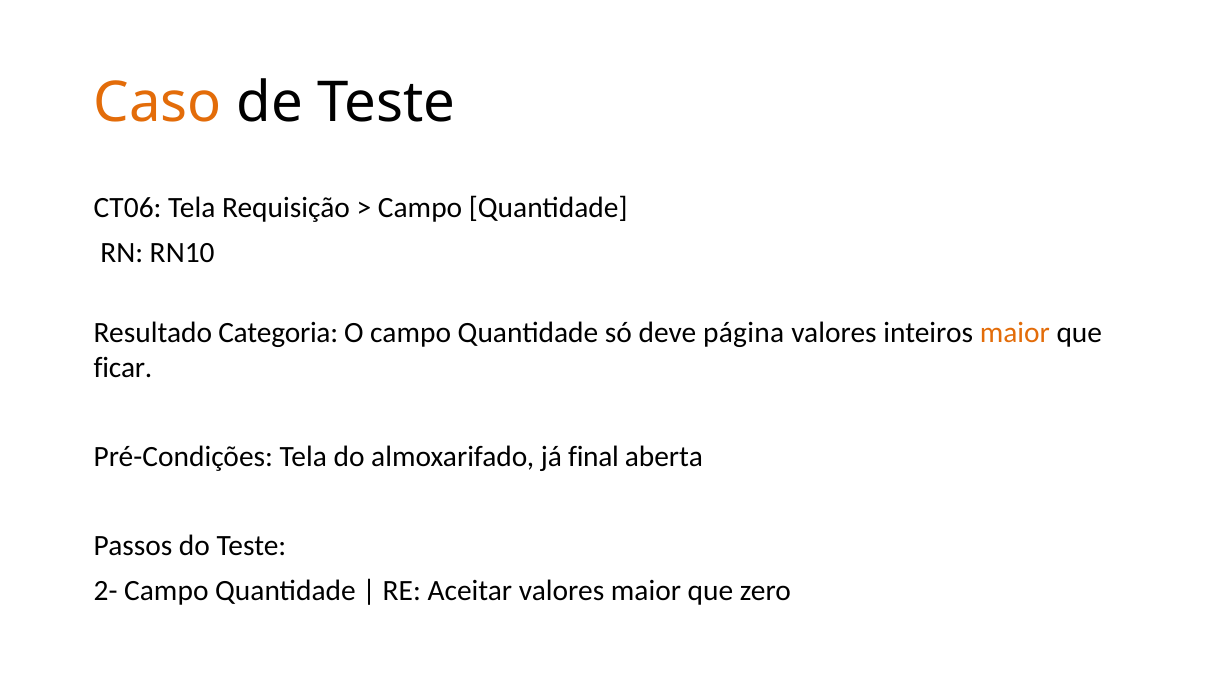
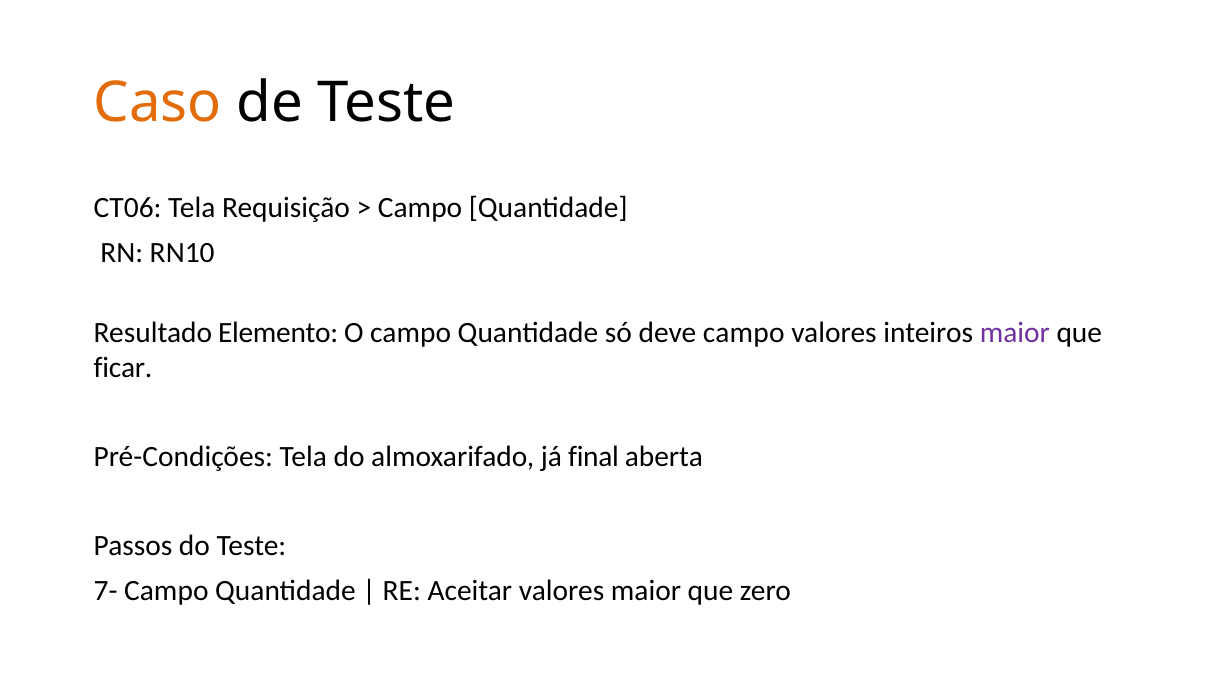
Categoria: Categoria -> Elemento (278, 333)
deve página: página -> campo (744, 333)
maior colour: orange -> purple (1015, 333)
2-: 2- -> 7- (106, 591)
